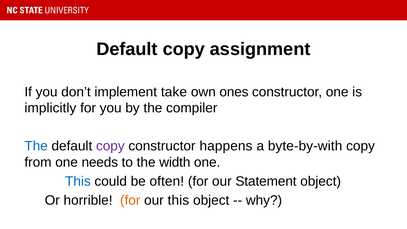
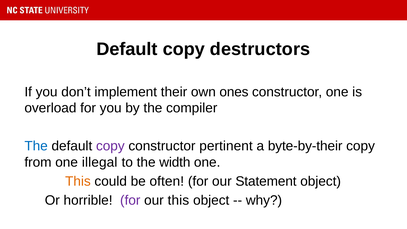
assignment: assignment -> destructors (260, 49)
take: take -> their (174, 92)
implicitly: implicitly -> overload (50, 108)
happens: happens -> pertinent (226, 146)
byte-by-with: byte-by-with -> byte-by-their (305, 146)
needs: needs -> illegal (100, 162)
This colour: blue -> orange (78, 181)
for colour: orange -> purple (130, 200)
